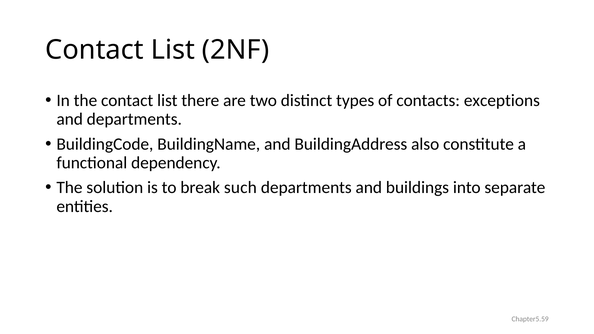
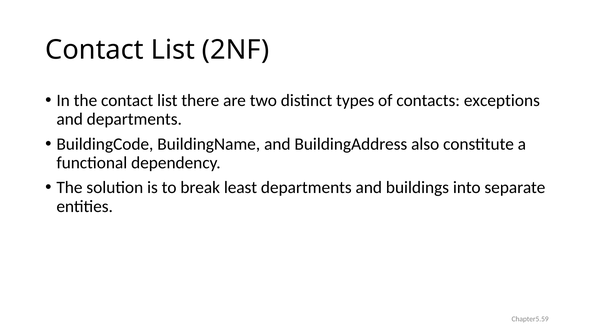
such: such -> least (240, 188)
